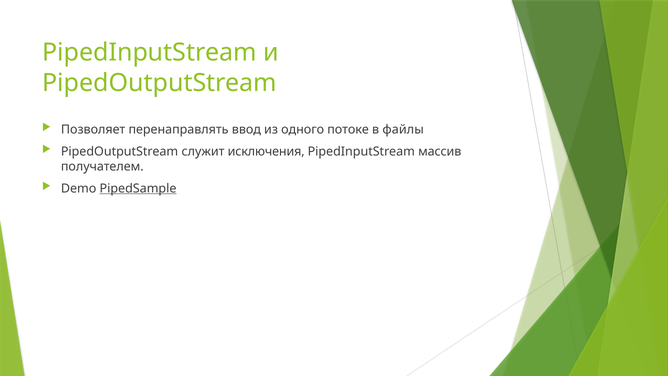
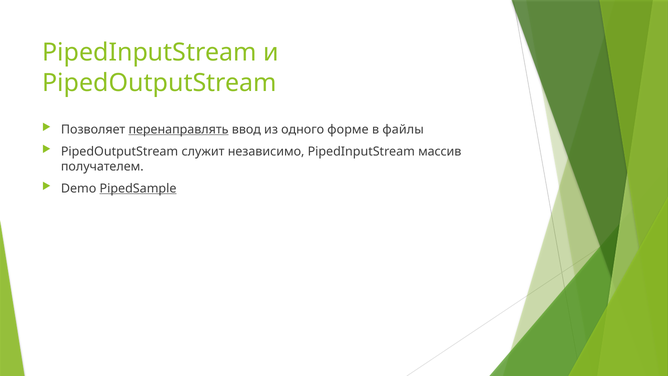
перенаправлять underline: none -> present (179, 129)
потоке: потоке -> форме (348, 129)
исключения: исключения -> независимо (266, 151)
